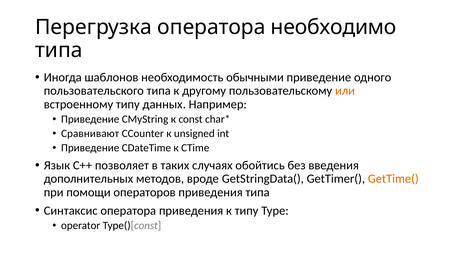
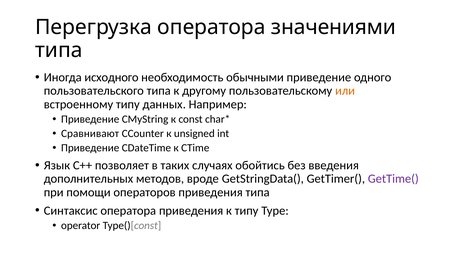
необходимо: необходимо -> значениями (334, 27)
шаблонов: шаблонов -> исходного (112, 77)
GetTime( colour: orange -> purple (393, 179)
